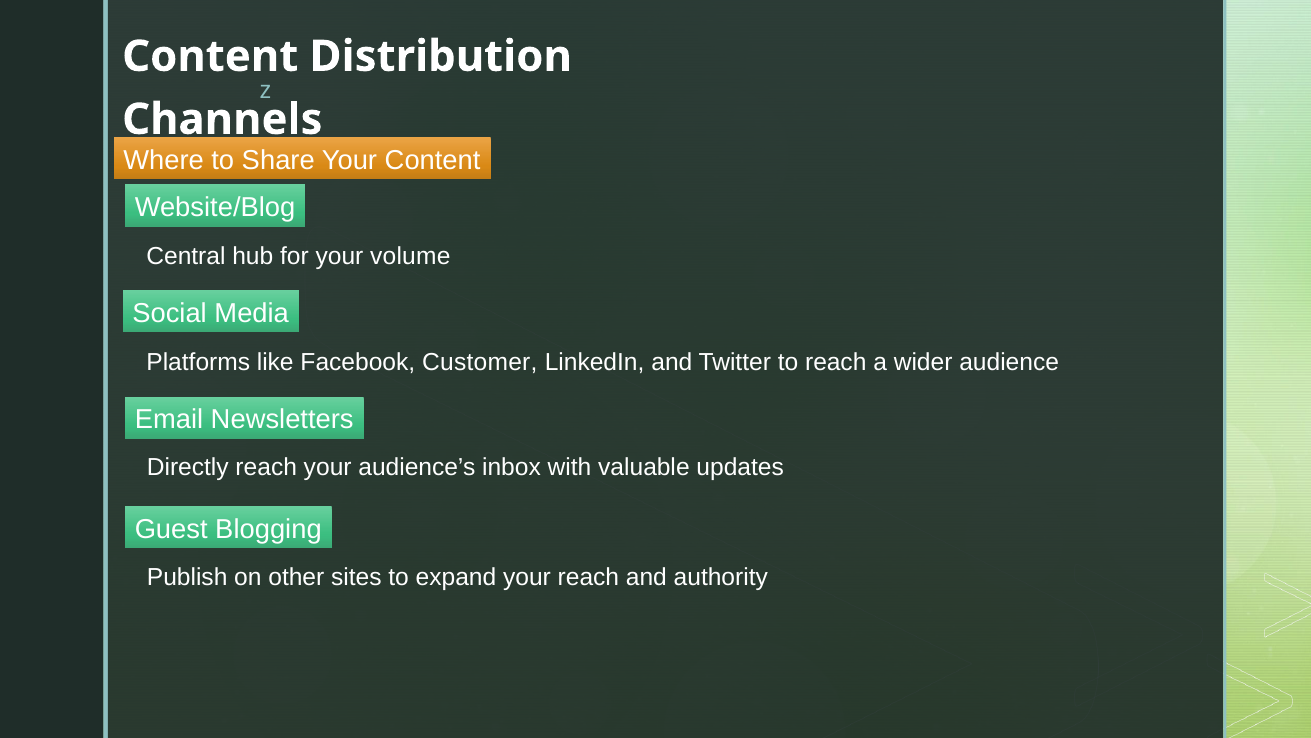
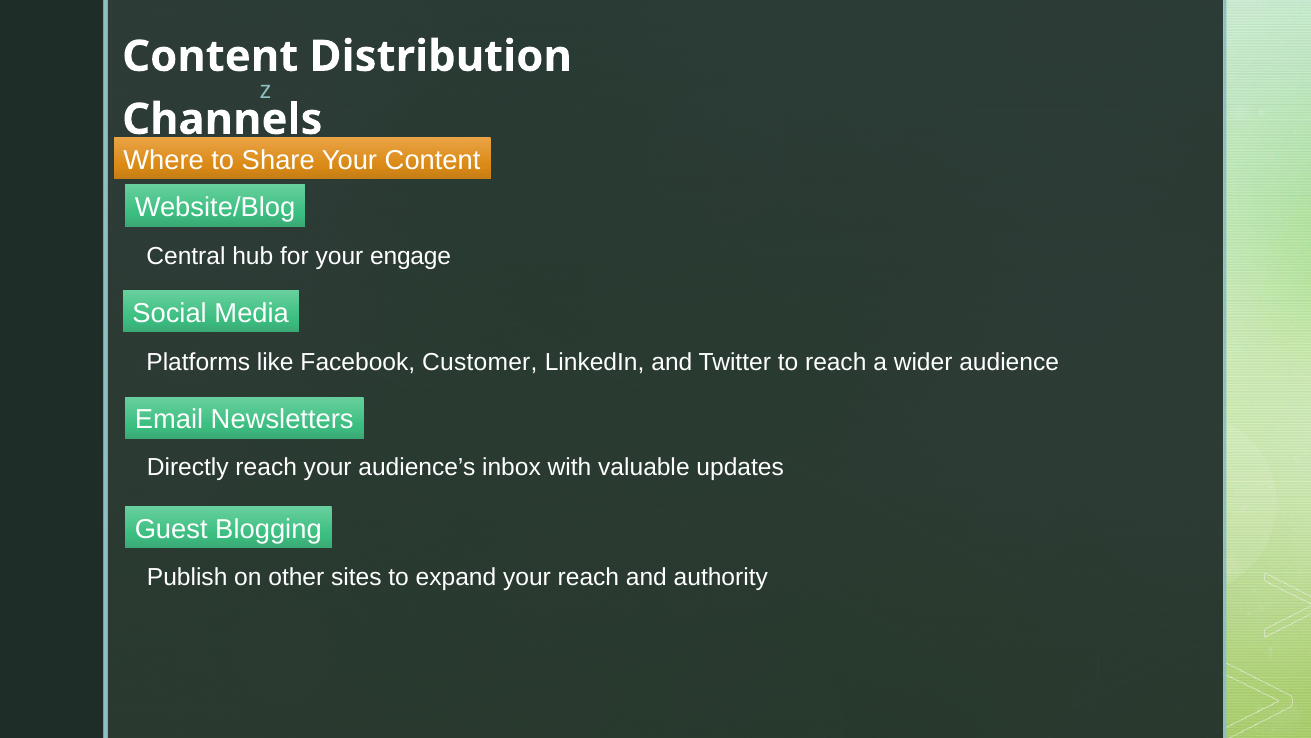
volume: volume -> engage (411, 256)
